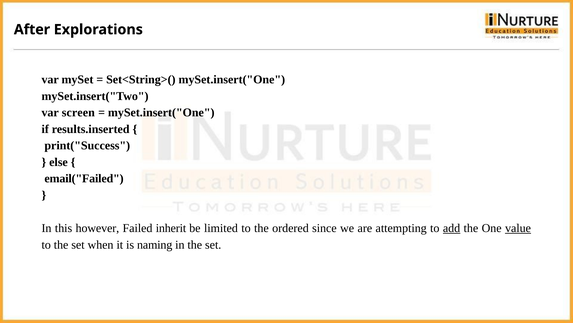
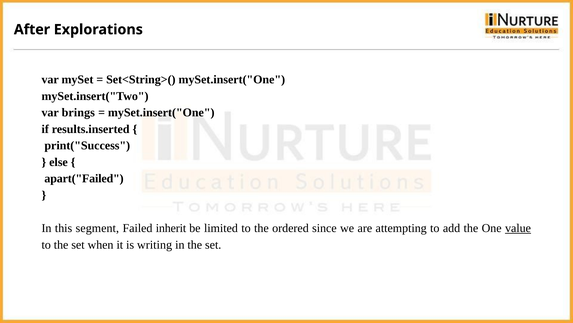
screen: screen -> brings (78, 112)
email("Failed: email("Failed -> apart("Failed (84, 178)
however: however -> segment (97, 228)
add underline: present -> none (452, 228)
naming: naming -> writing (155, 244)
